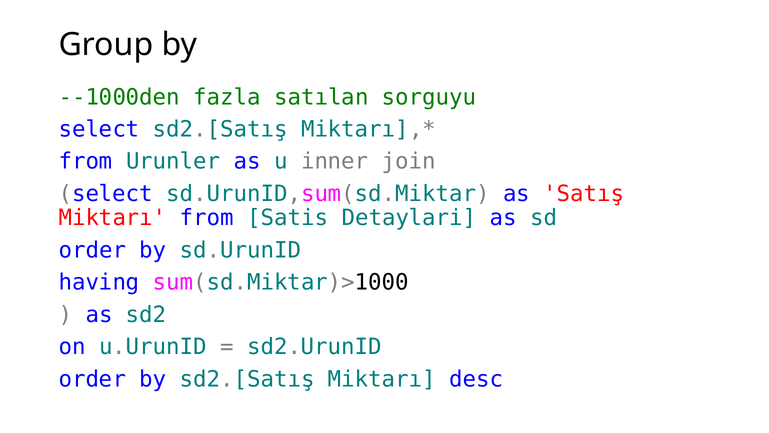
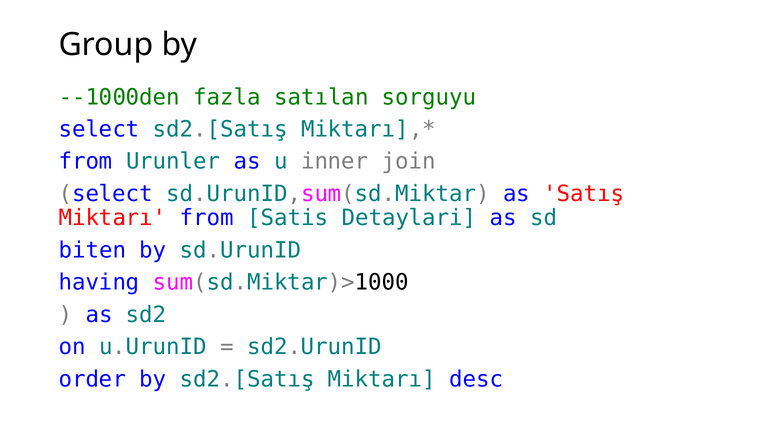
order: order -> biten (92, 250)
